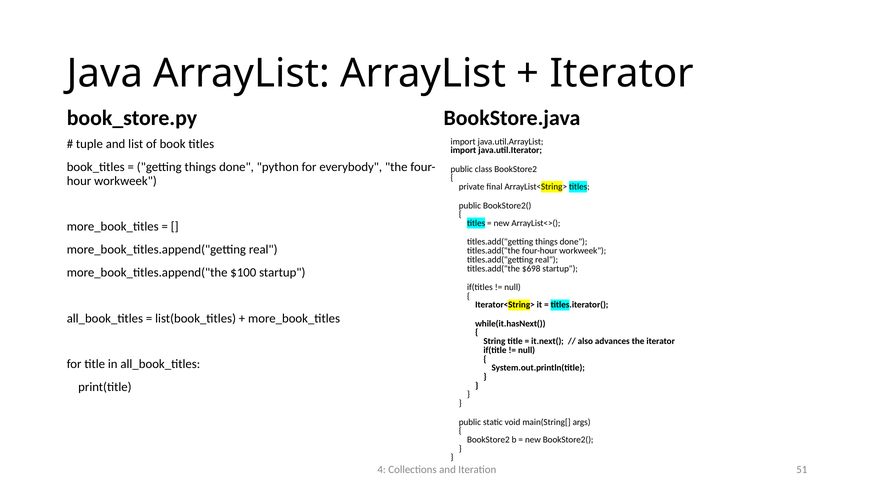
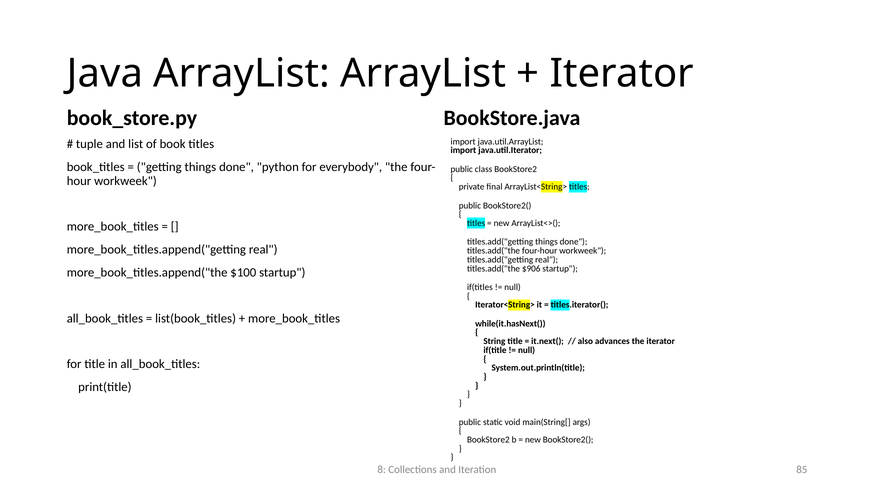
$698: $698 -> $906 (531, 268)
4: 4 -> 8 (382, 469)
51: 51 -> 85 (802, 469)
